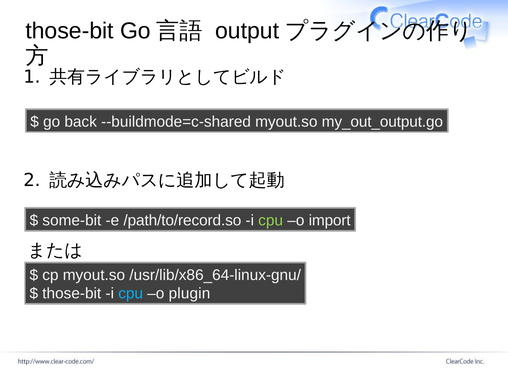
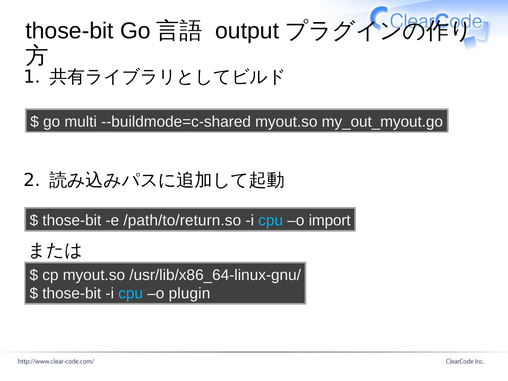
back: back -> multi (81, 122)
my_out_output.go: my_out_output.go -> my_out_myout.go (382, 122)
some-bit: some-bit -> those-bit (72, 220)
/path/to/record.so: /path/to/record.so -> /path/to/return.so (182, 220)
cpu colour: light green -> light blue (271, 220)
